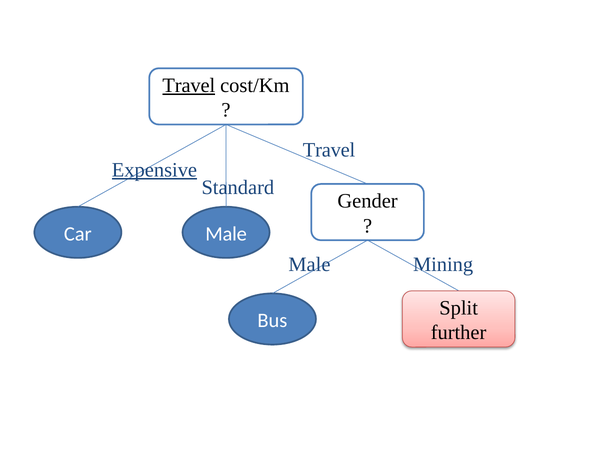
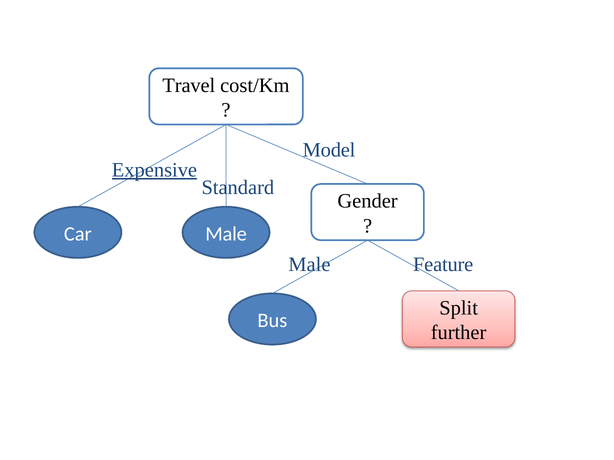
Travel underline: present -> none (189, 86)
Travel: Travel -> Model (329, 150)
Mining: Mining -> Feature (443, 265)
